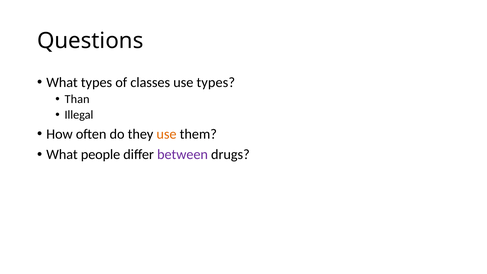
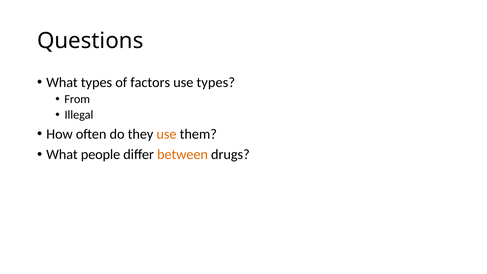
classes: classes -> factors (150, 82)
Than: Than -> From (77, 99)
between colour: purple -> orange (183, 155)
